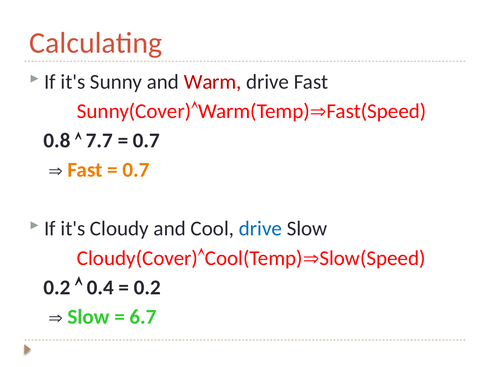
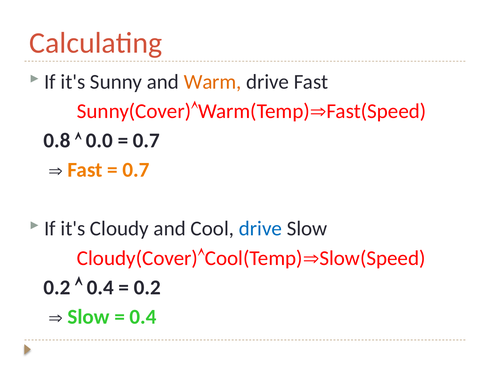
Warm colour: red -> orange (213, 82)
7.7: 7.7 -> 0.0 (99, 141)
6.7: 6.7 -> 0.4 (143, 317)
